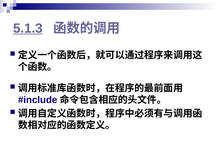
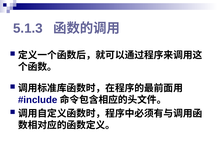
5.1.3 underline: present -> none (28, 28)
